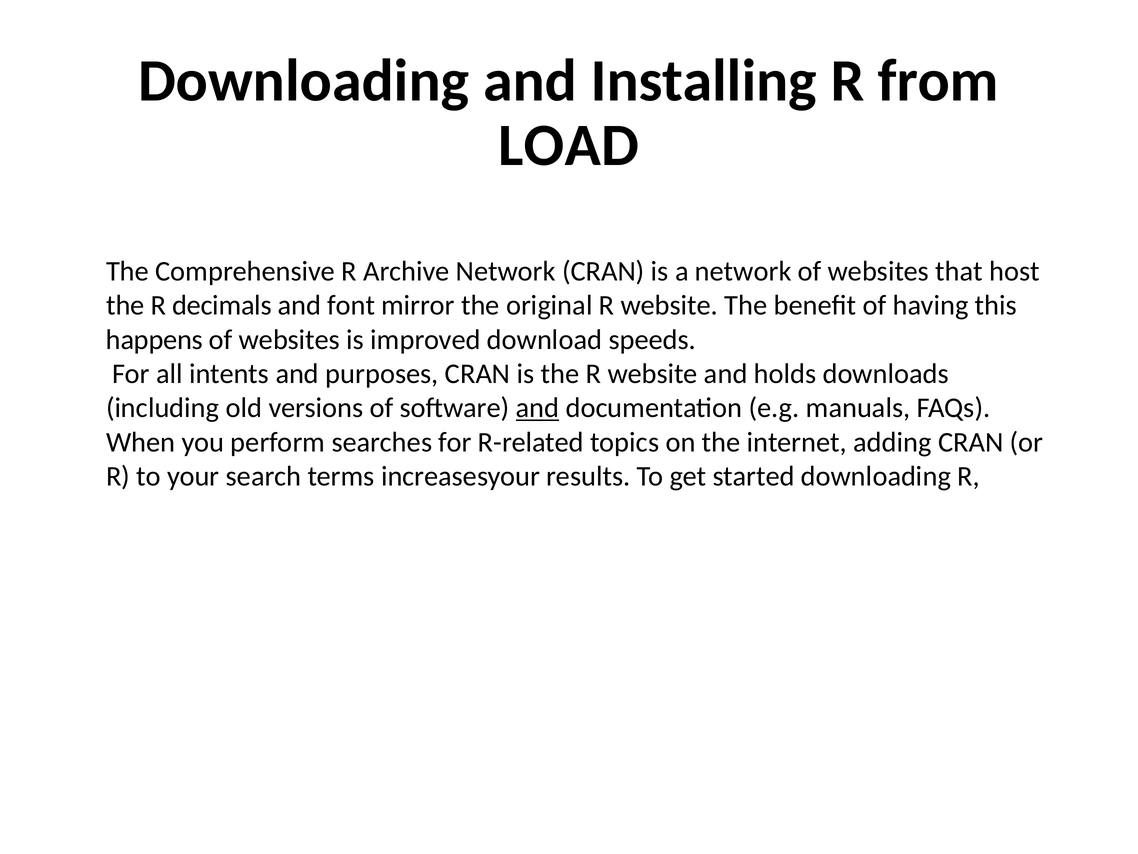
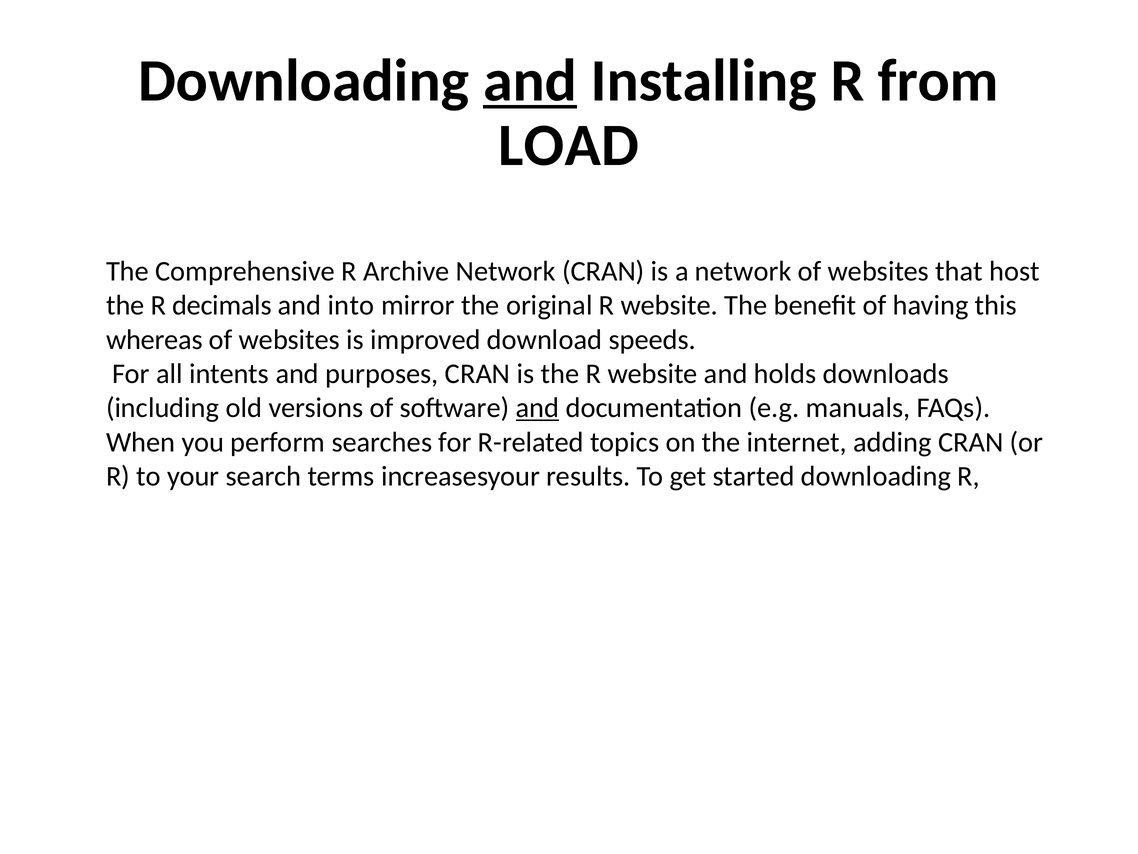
and underline: none -> present (530, 81)
font: font -> into (351, 305)
happens: happens -> whereas (154, 339)
